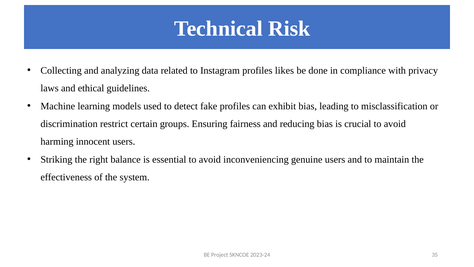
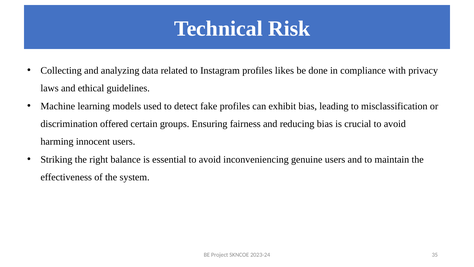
restrict: restrict -> offered (114, 124)
